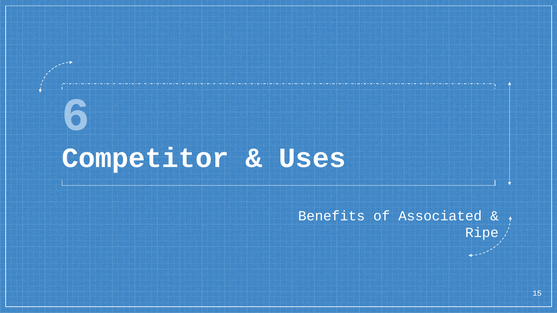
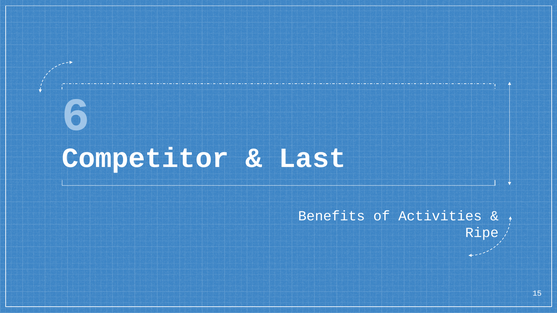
Uses: Uses -> Last (312, 158)
Associated: Associated -> Activities (440, 216)
